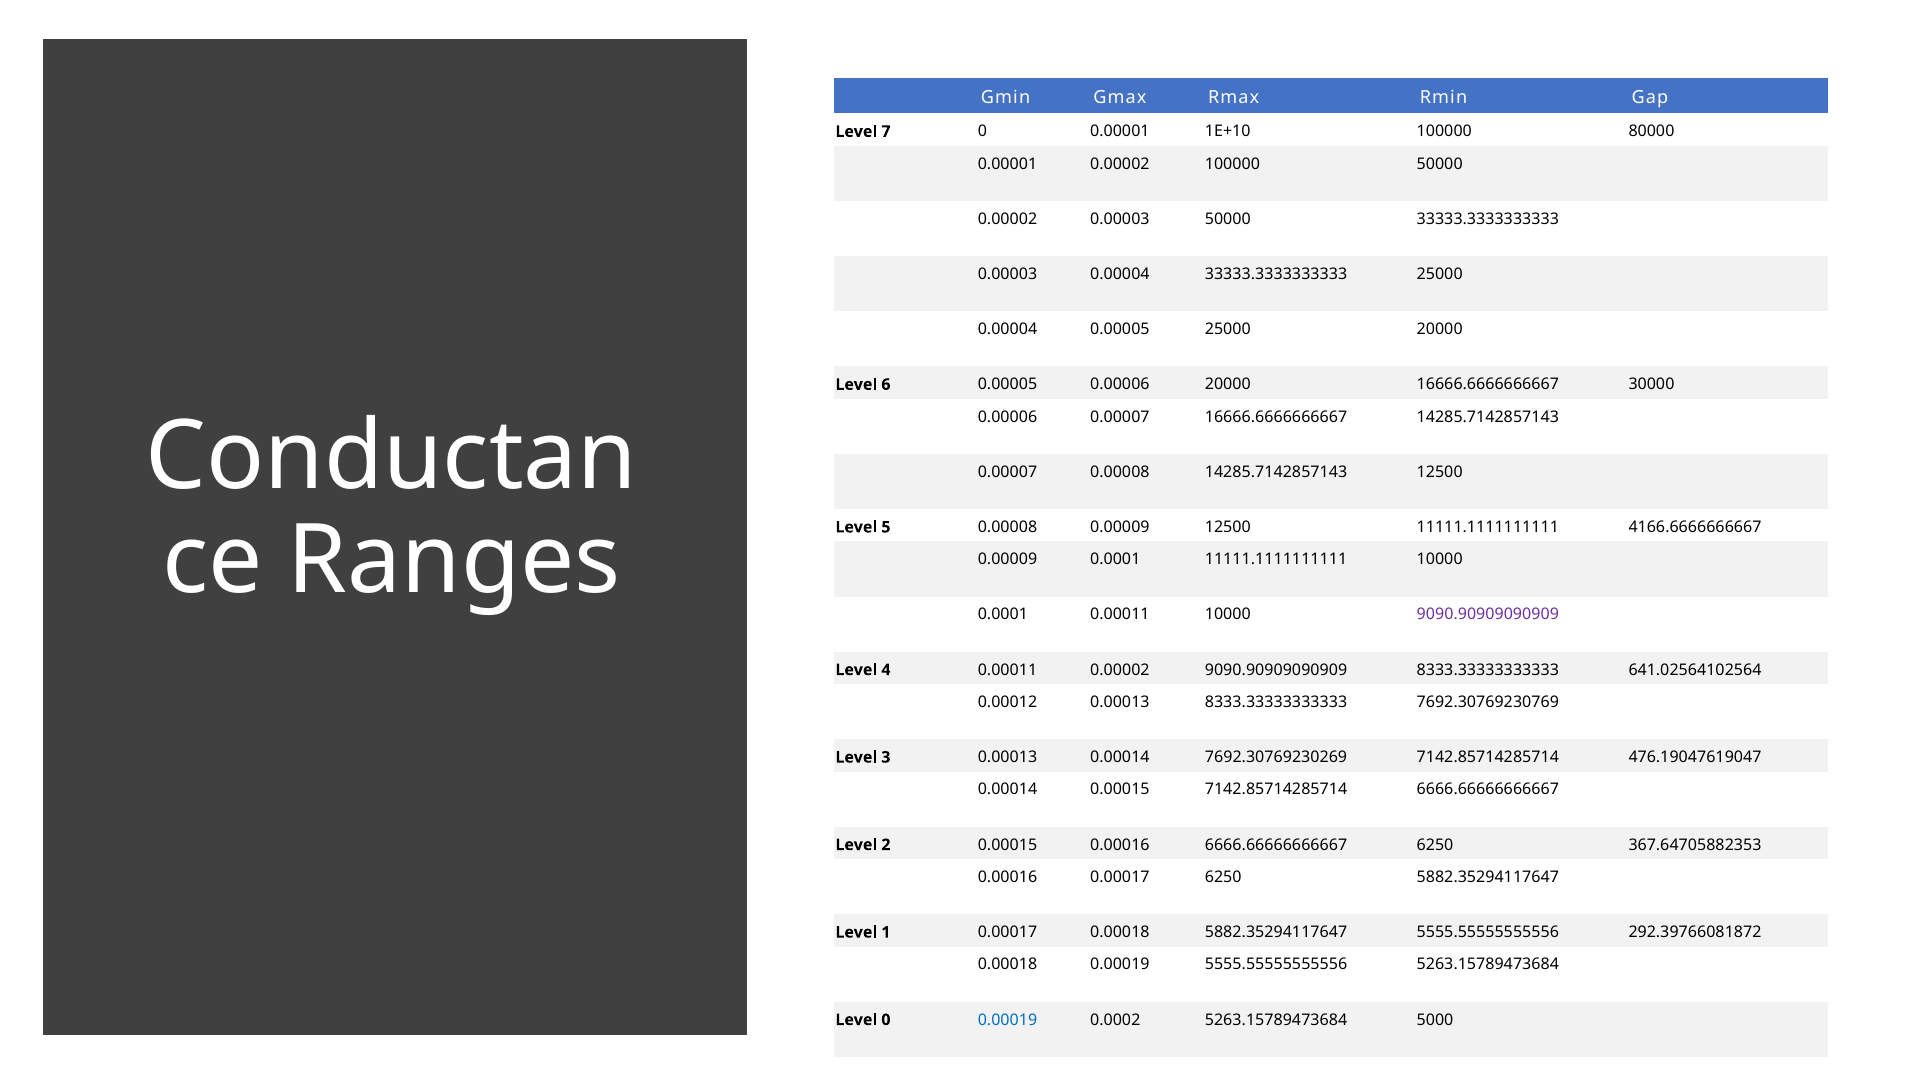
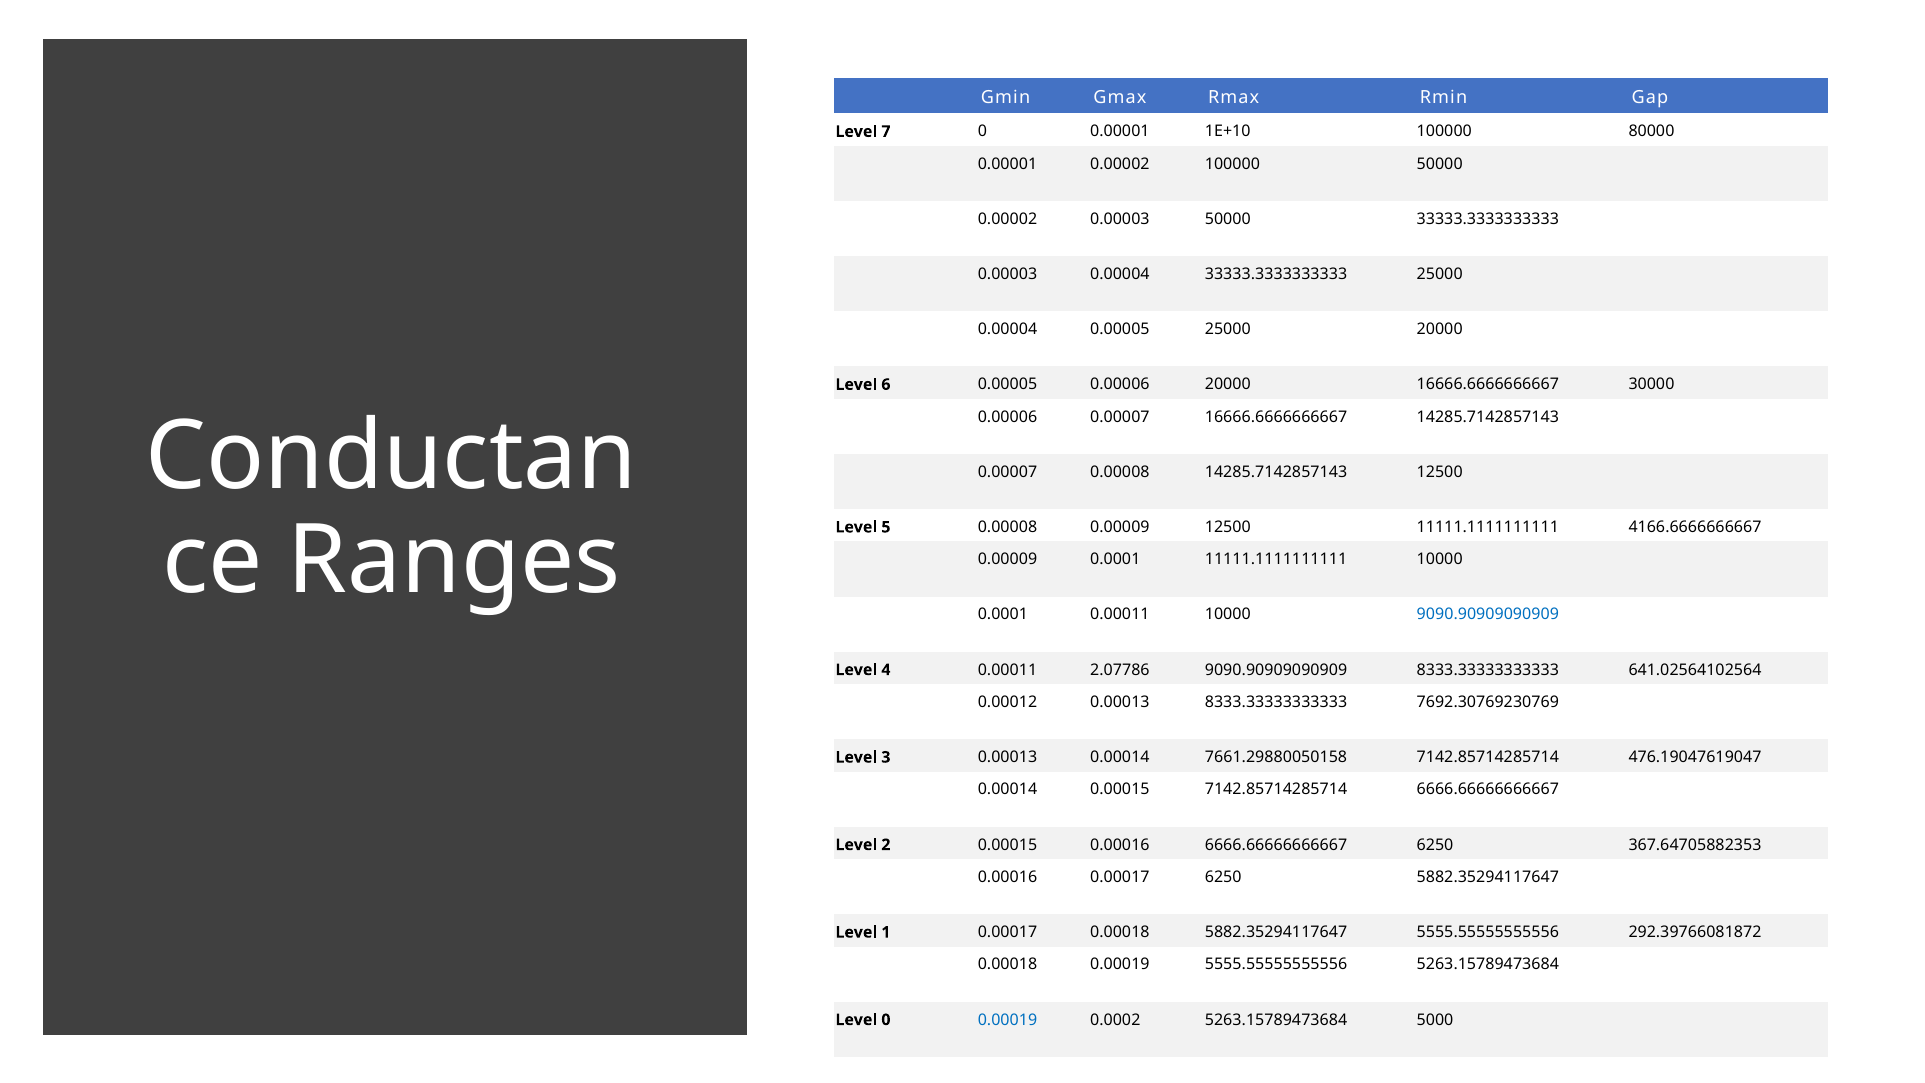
9090.90909090909 colour: purple -> blue (1488, 615)
0.00011 0.00002: 0.00002 -> 2.07786 (1120, 670)
7692.30769230269: 7692.30769230269 -> 7661.29880050158 (1276, 757)
